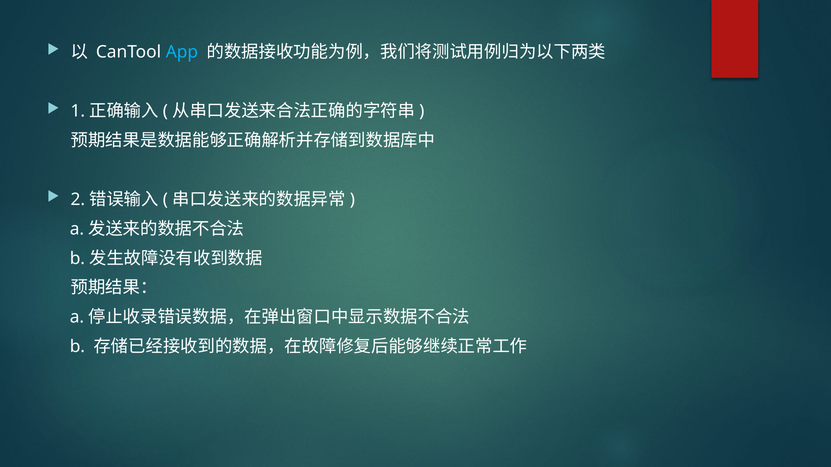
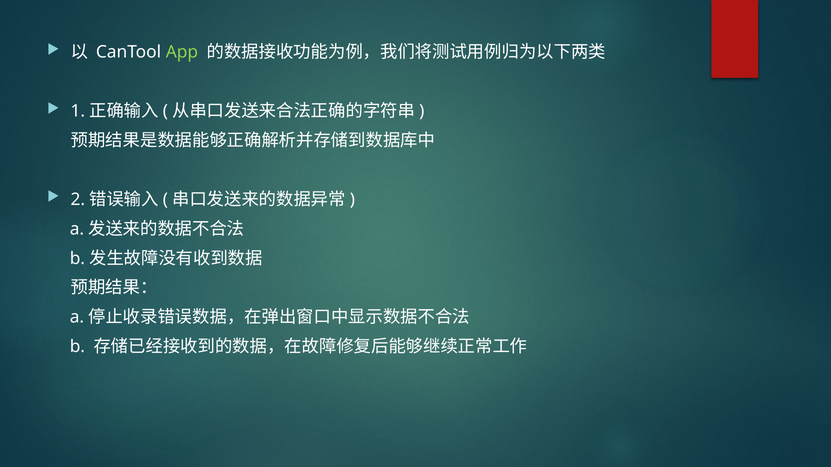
App colour: light blue -> light green (182, 52)
